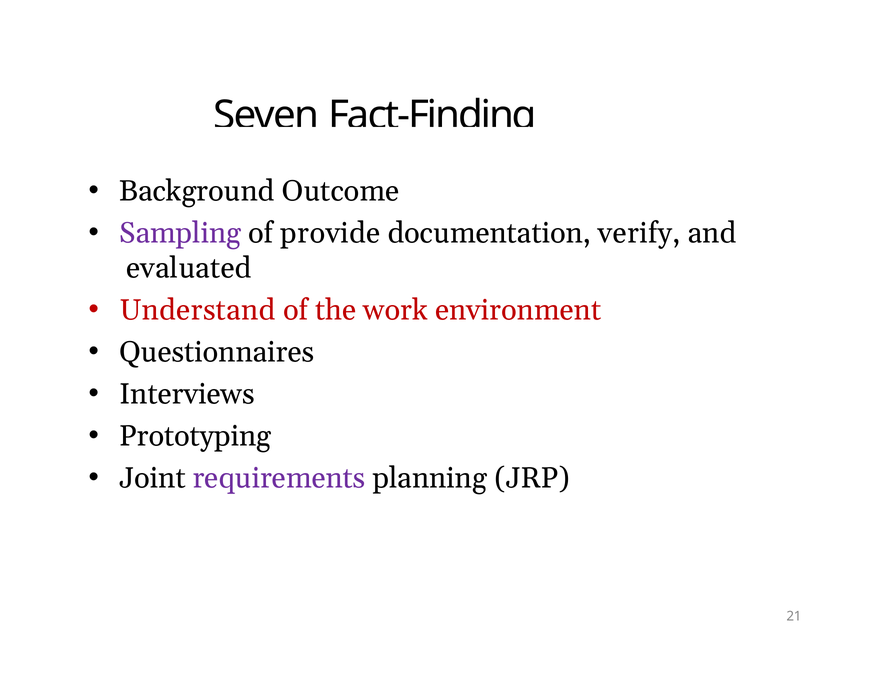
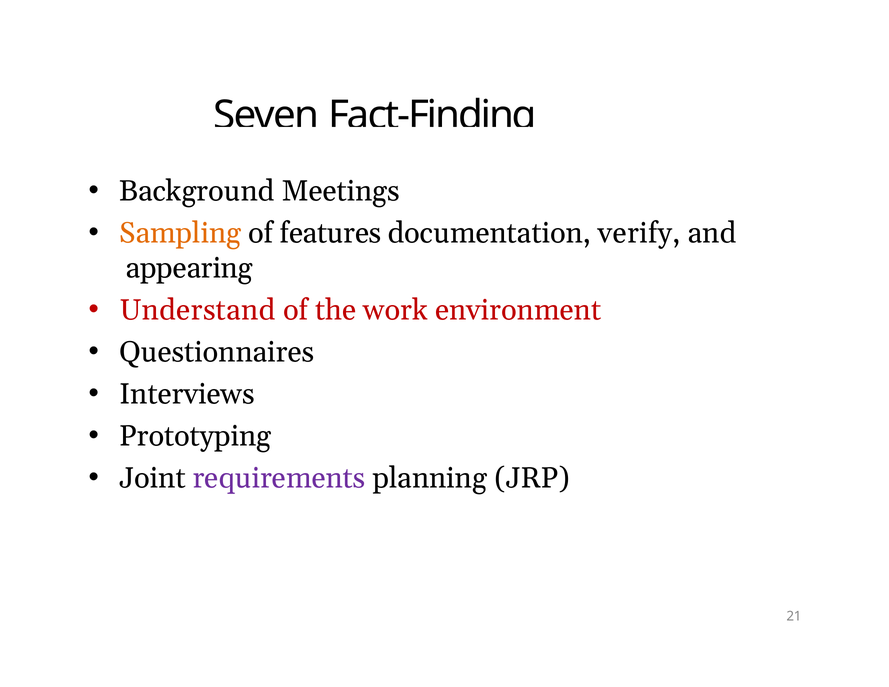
Outcome: Outcome -> Meetings (341, 191)
Sampling colour: purple -> orange (180, 233)
provide: provide -> features (331, 233)
evaluated: evaluated -> appearing (189, 268)
